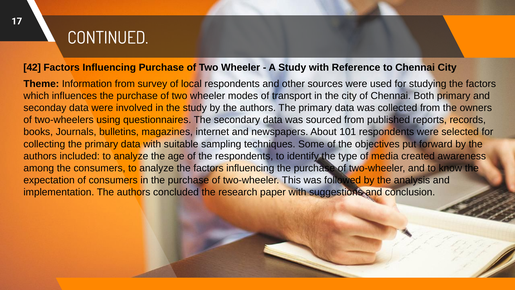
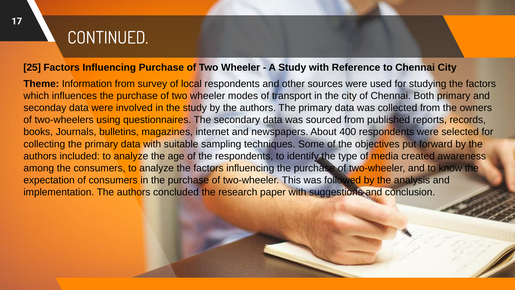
42: 42 -> 25 (32, 67)
101: 101 -> 400 (348, 132)
